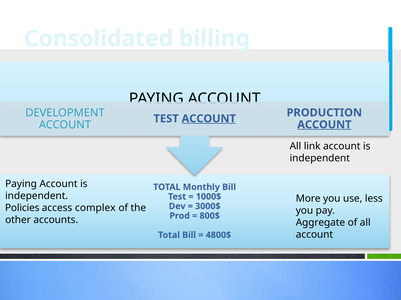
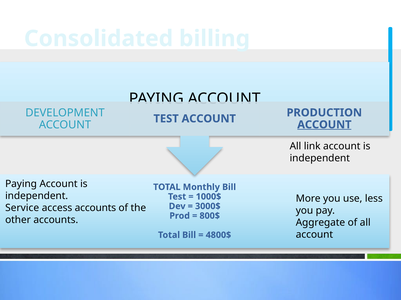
ACCOUNT underline: present -> none (209, 119)
Policies: Policies -> Service (22, 208)
access complex: complex -> accounts (95, 208)
